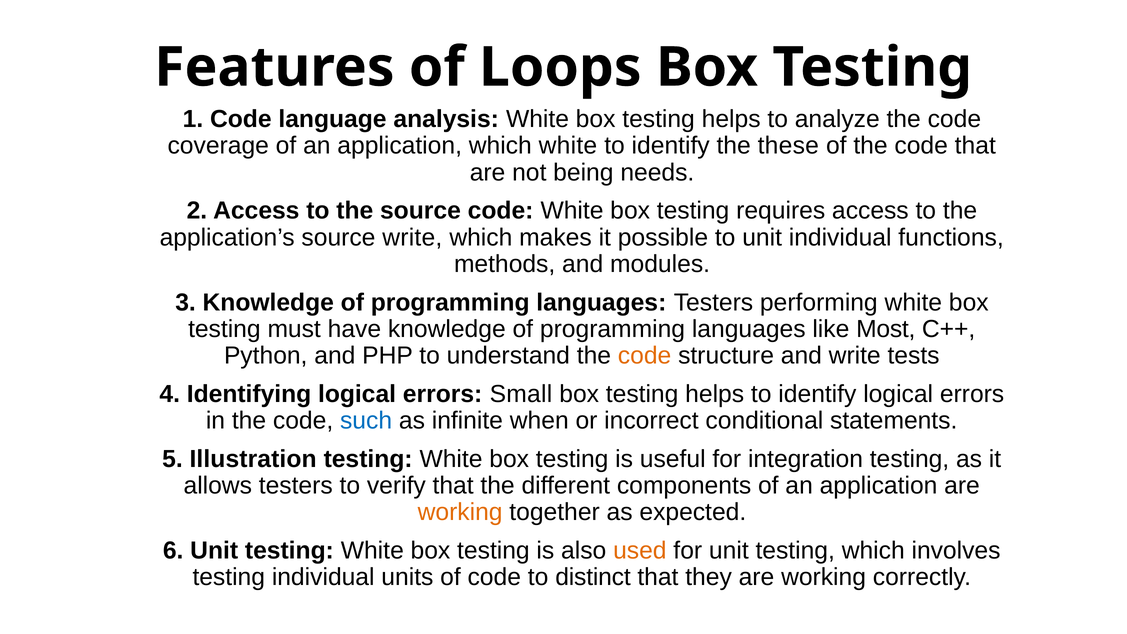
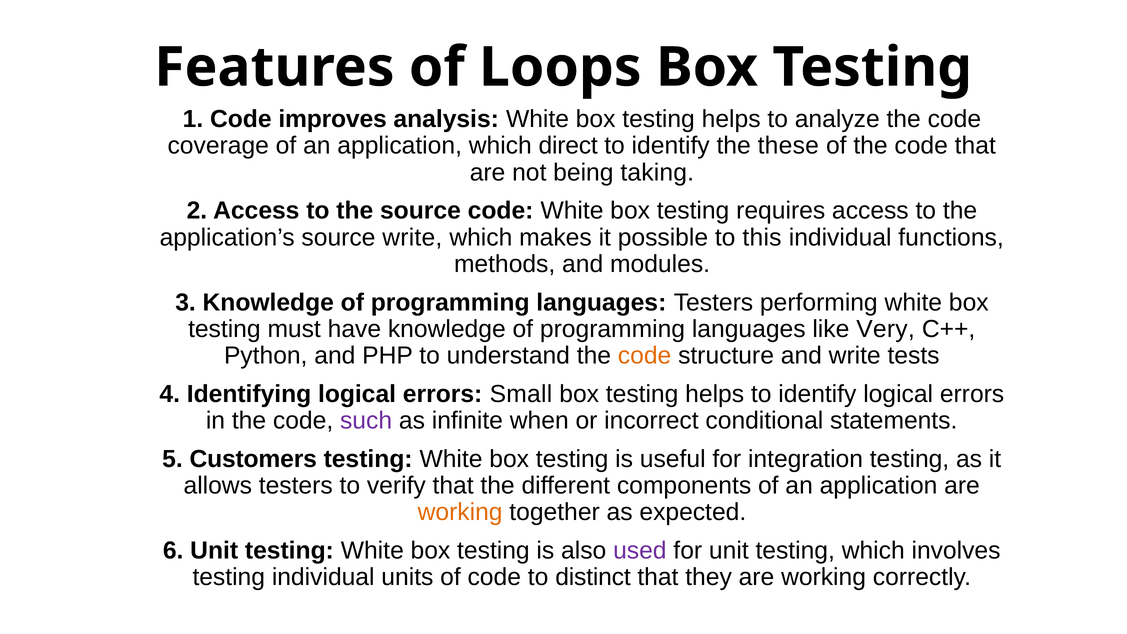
language: language -> improves (333, 119)
which white: white -> direct (568, 146)
needs: needs -> taking (657, 172)
to unit: unit -> this (762, 237)
Most: Most -> Very (886, 329)
such colour: blue -> purple (366, 421)
Illustration: Illustration -> Customers (253, 459)
used colour: orange -> purple (640, 551)
